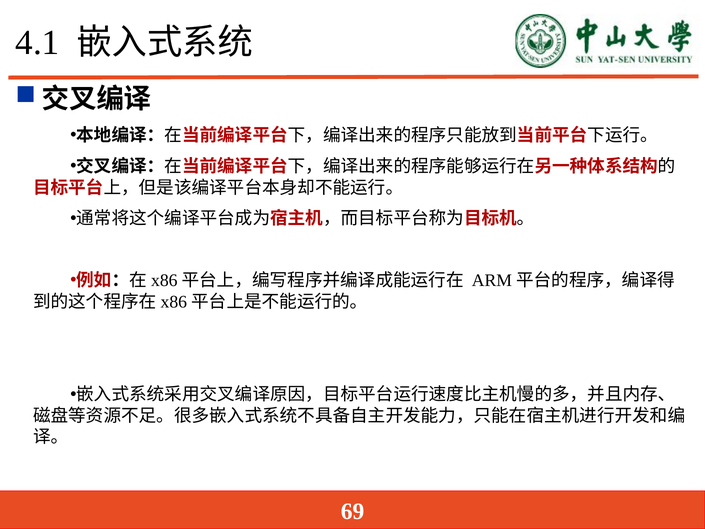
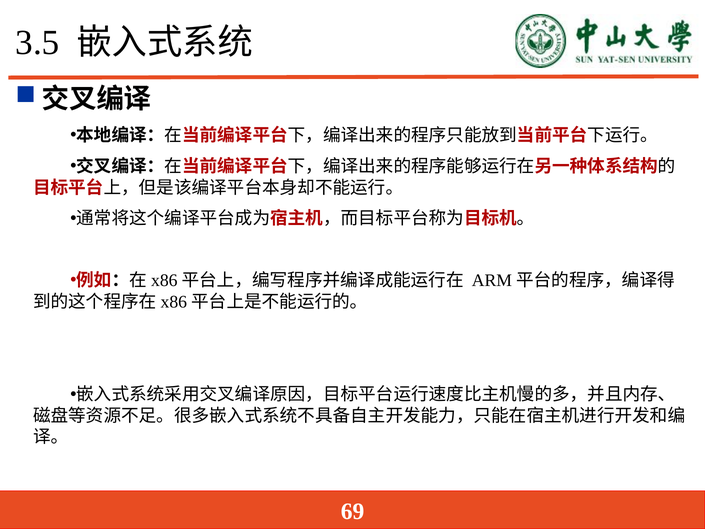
4.1: 4.1 -> 3.5 (37, 43)
